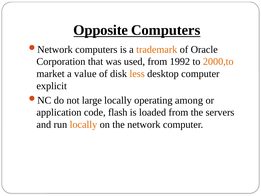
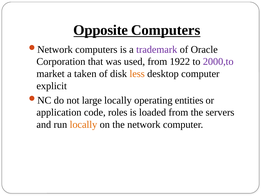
trademark colour: orange -> purple (157, 49)
1992: 1992 -> 1922 (180, 62)
2000,to colour: orange -> purple (218, 62)
value: value -> taken (85, 74)
among: among -> entities (189, 100)
flash: flash -> roles (118, 112)
